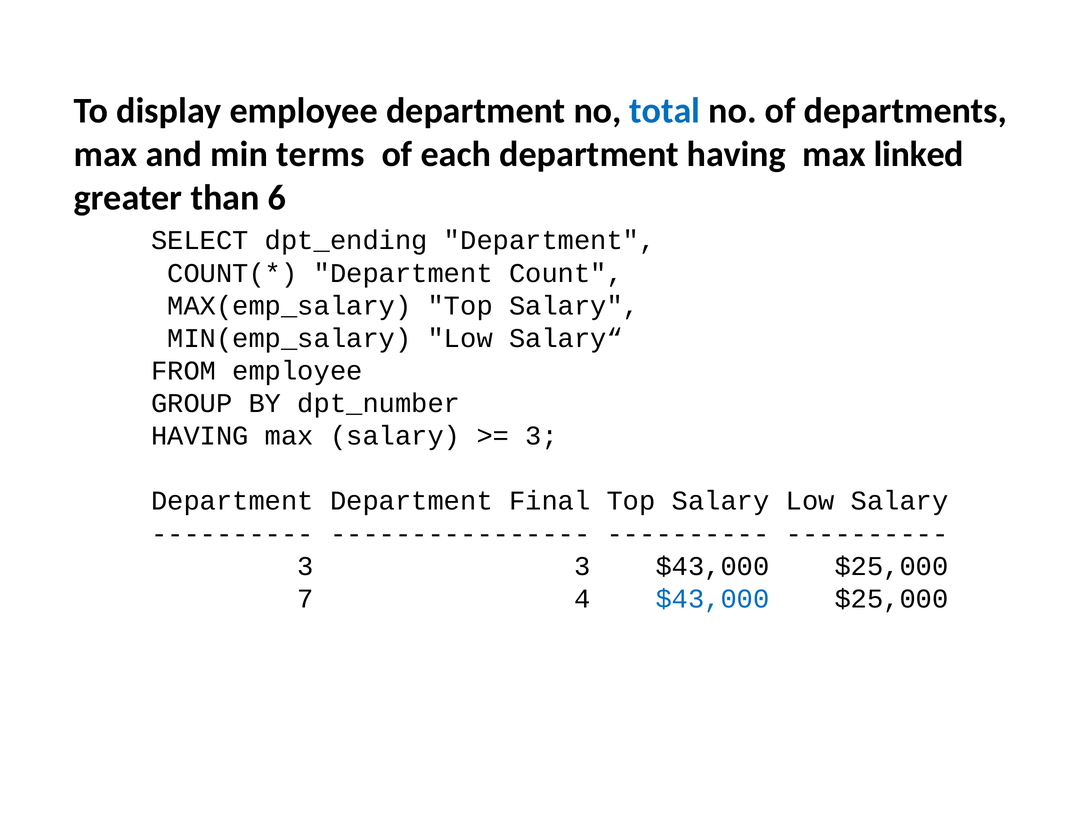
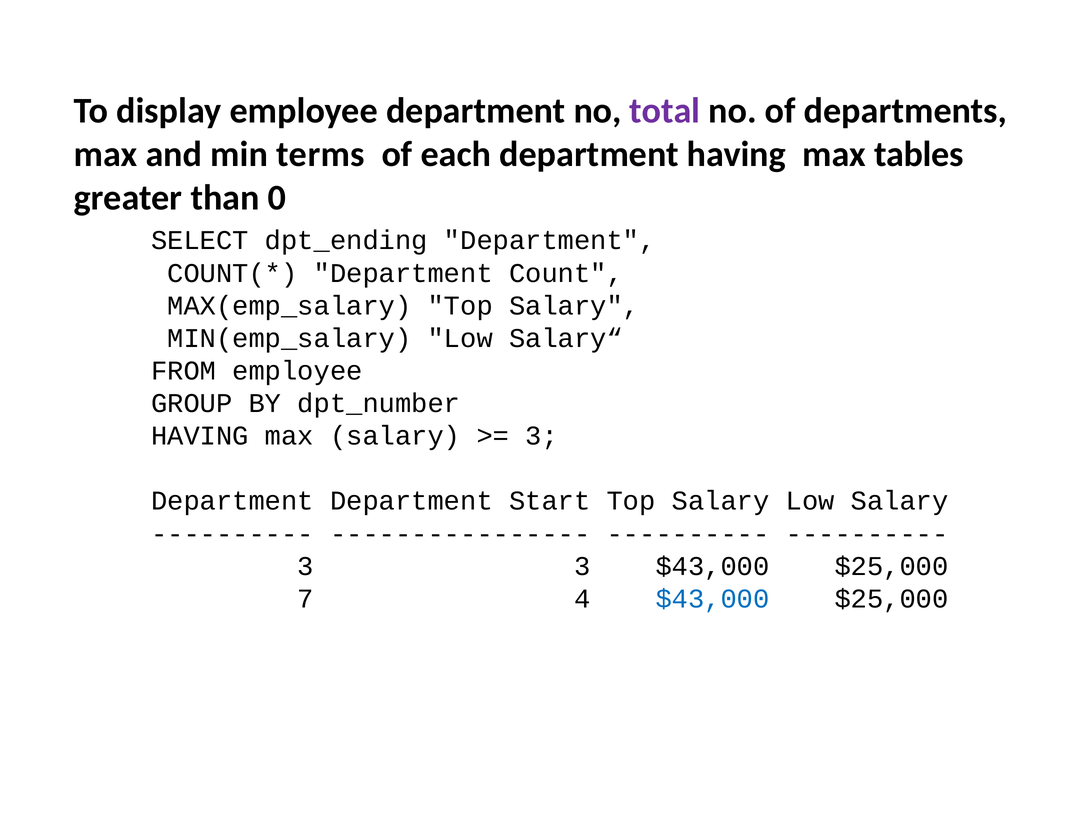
total colour: blue -> purple (665, 111)
linked: linked -> tables (919, 154)
6: 6 -> 0 (277, 198)
Final: Final -> Start (550, 501)
